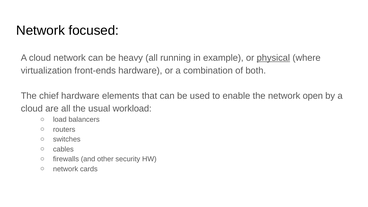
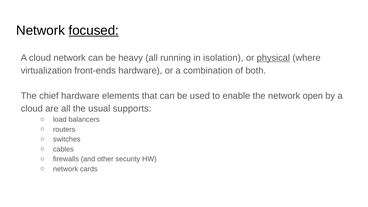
focused underline: none -> present (94, 30)
example: example -> isolation (223, 58)
workload: workload -> supports (132, 109)
